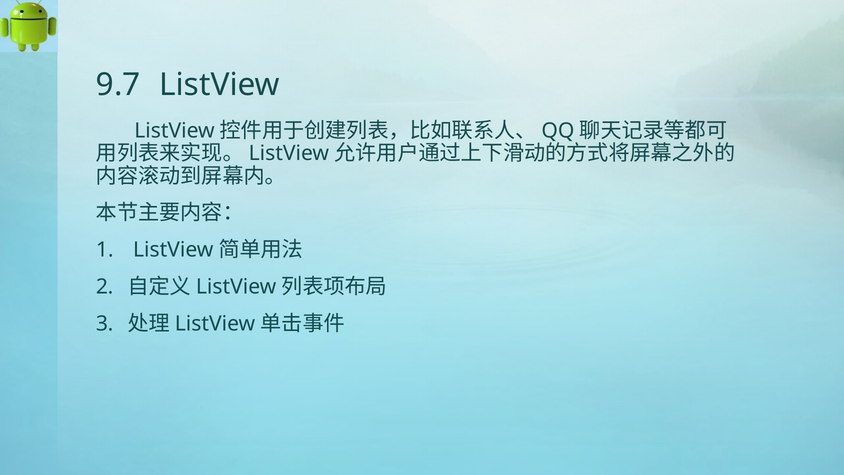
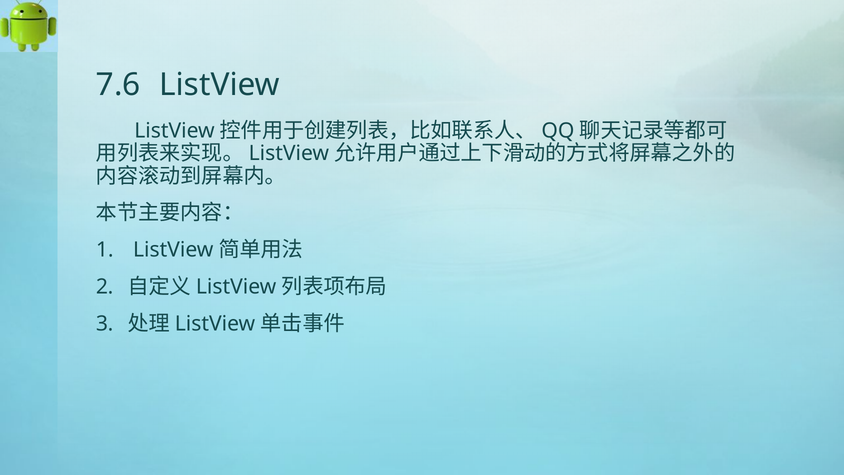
9.7: 9.7 -> 7.6 (118, 85)
